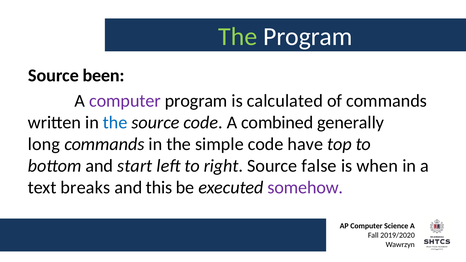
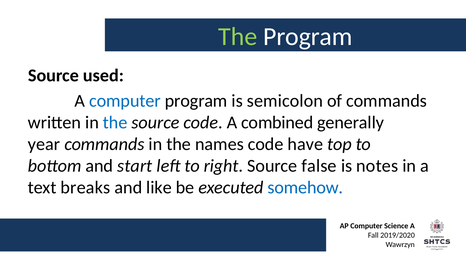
been: been -> used (103, 76)
computer colour: purple -> blue (125, 101)
calculated: calculated -> semicolon (285, 101)
long: long -> year (44, 144)
simple: simple -> names (219, 144)
when: when -> notes (377, 166)
this: this -> like (159, 188)
somehow colour: purple -> blue (305, 188)
